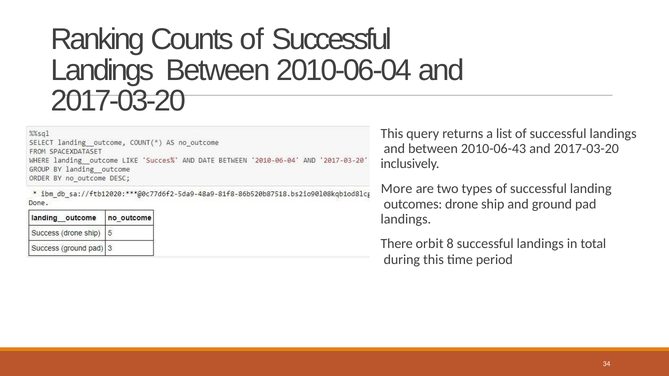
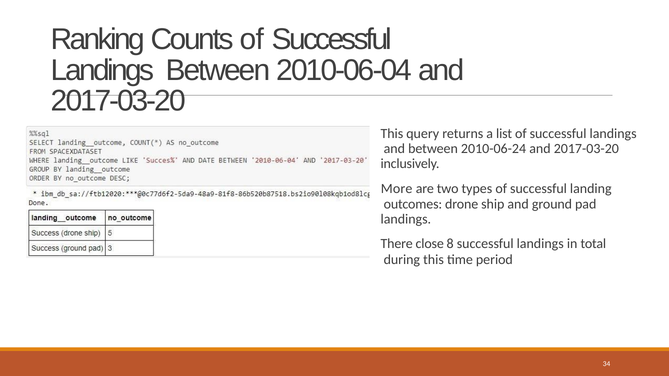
2010-06-43: 2010-06-43 -> 2010-06-24 (494, 149)
orbit: orbit -> close (430, 244)
